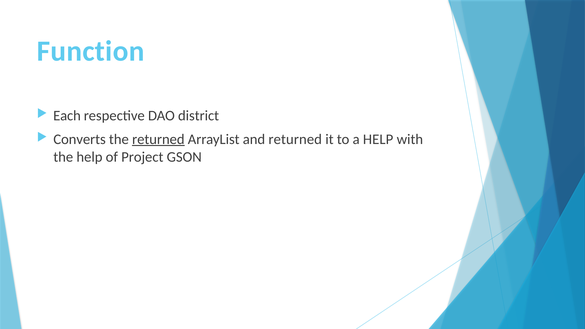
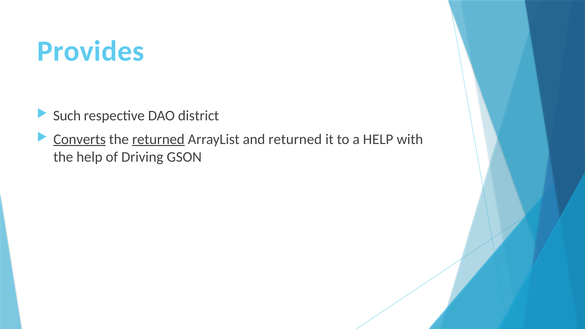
Function: Function -> Provides (91, 51)
Each: Each -> Such (67, 116)
Converts underline: none -> present (80, 139)
Project: Project -> Driving (142, 157)
